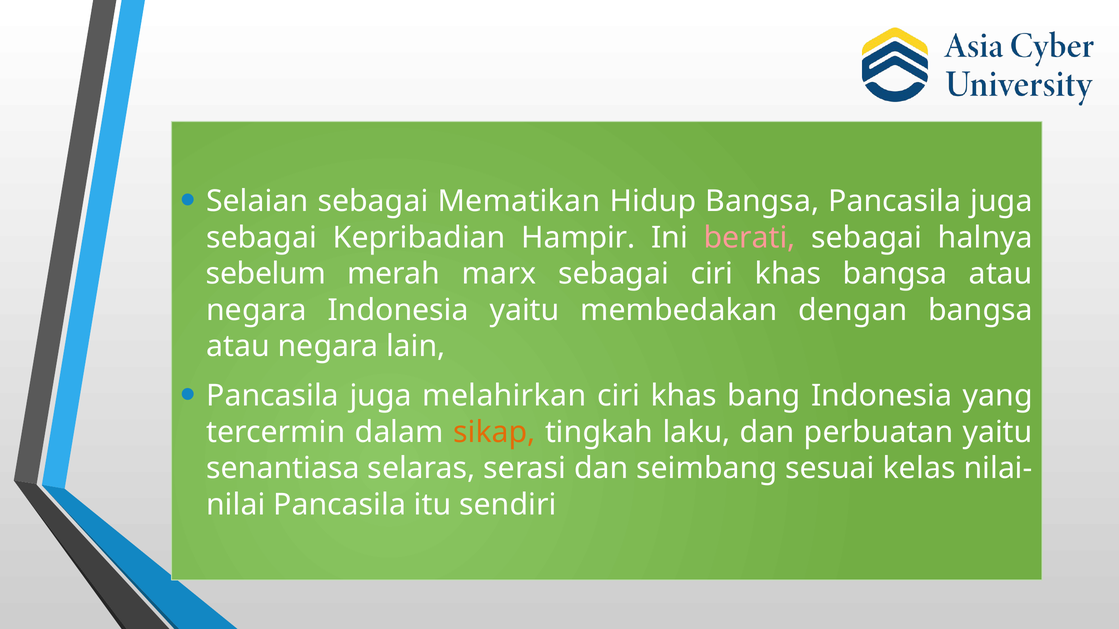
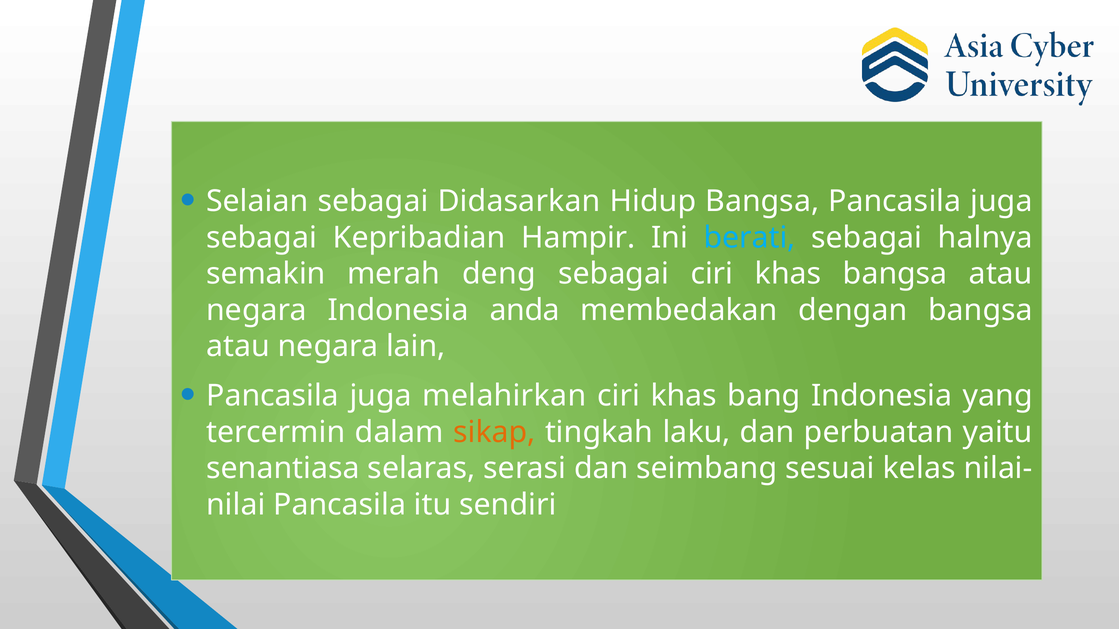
Mematikan: Mematikan -> Didasarkan (519, 201)
berati colour: pink -> light blue (750, 238)
sebelum: sebelum -> semakin (266, 274)
marx: marx -> deng (499, 274)
Indonesia yaitu: yaitu -> anda (525, 310)
